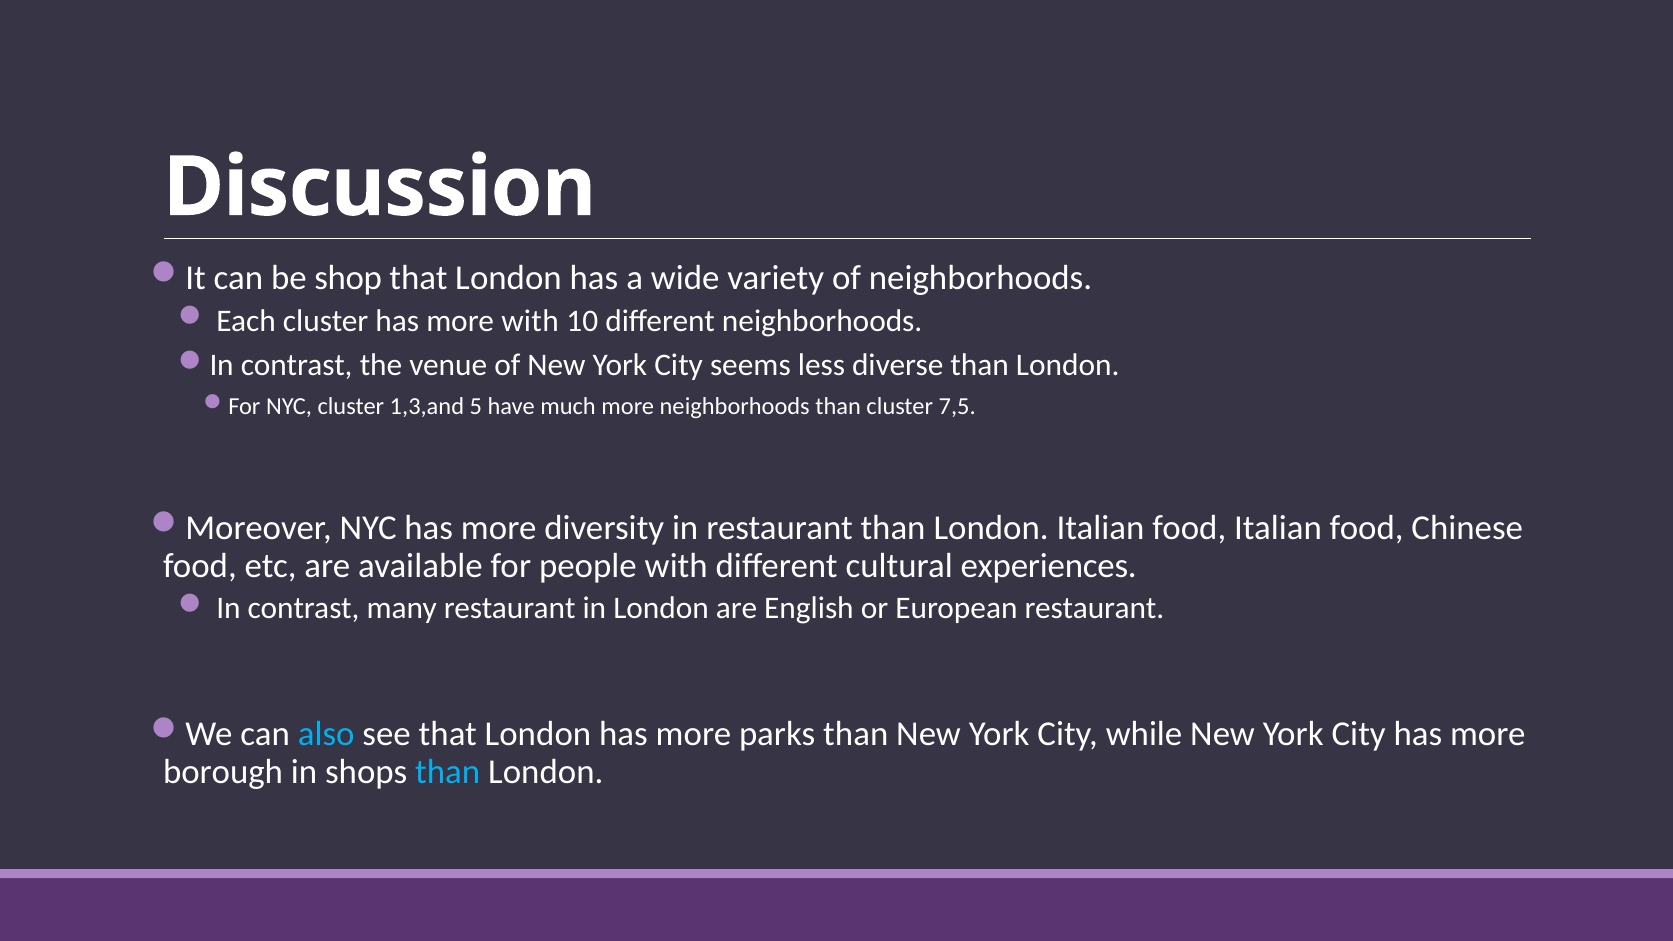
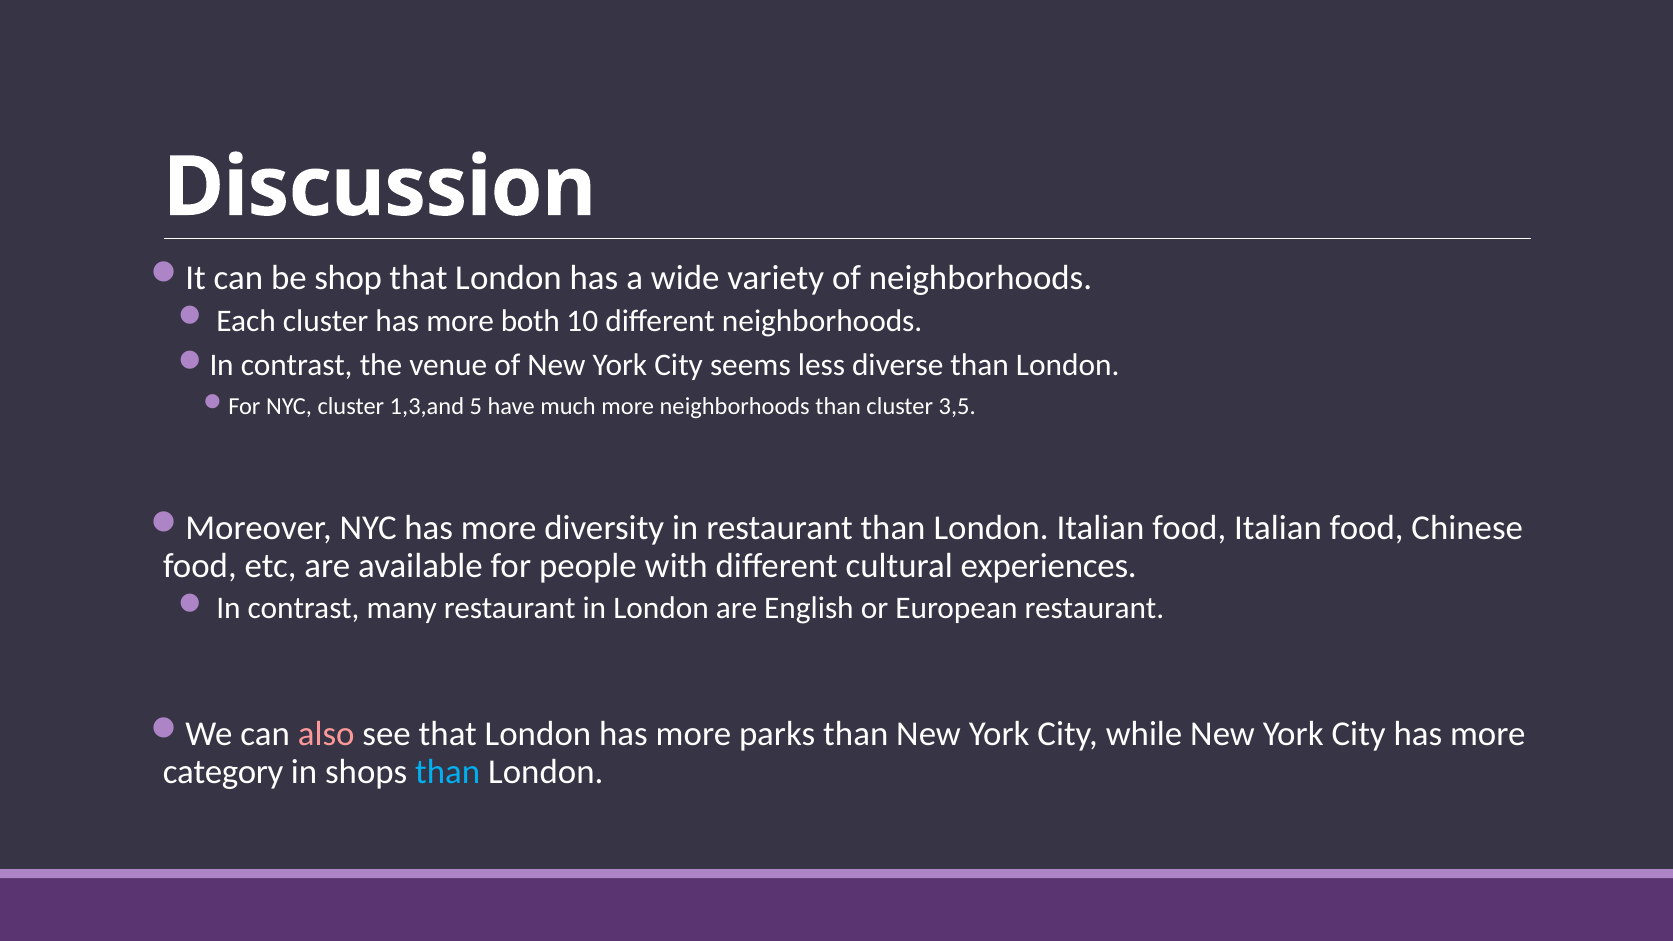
more with: with -> both (530, 321)
7,5: 7,5 -> 3,5 (957, 406)
also colour: light blue -> pink (326, 734)
borough: borough -> category (223, 772)
